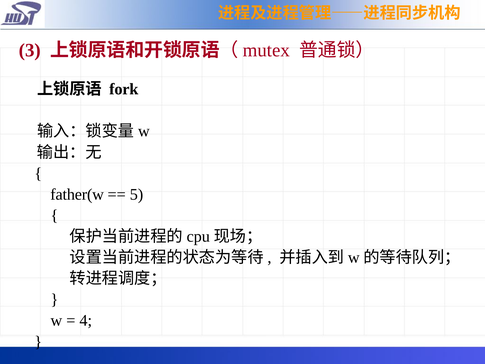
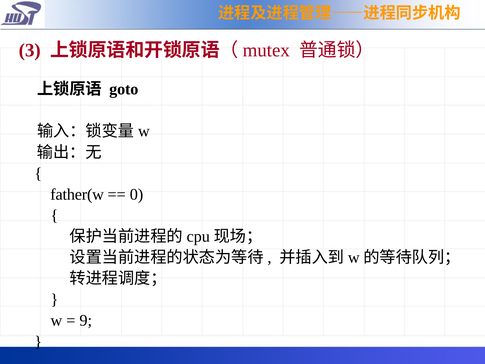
fork: fork -> goto (124, 89)
5: 5 -> 0 (136, 194)
4: 4 -> 9 (86, 320)
